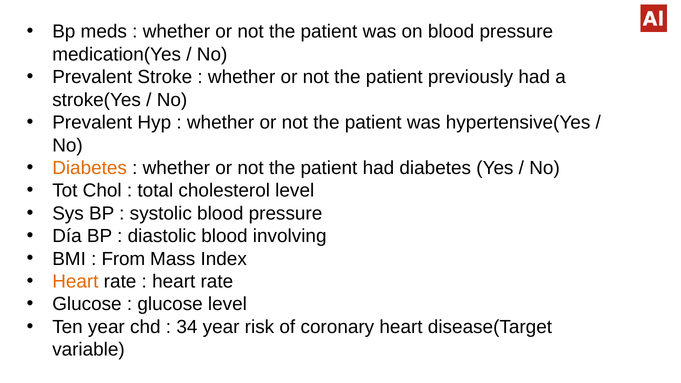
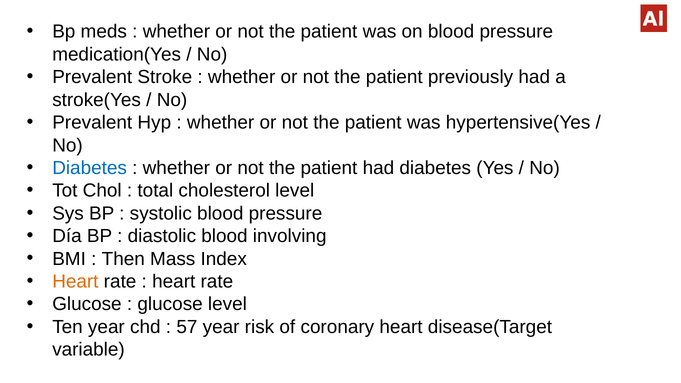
Diabetes colour: orange -> blue (90, 168)
From: From -> Then (123, 259)
34: 34 -> 57 (187, 327)
